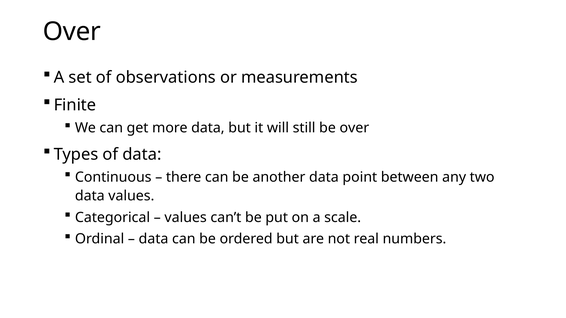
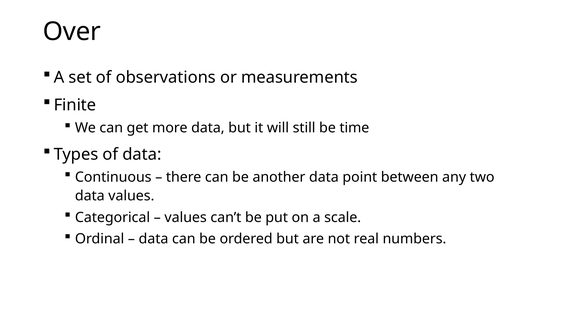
be over: over -> time (354, 128)
